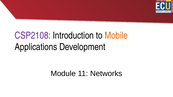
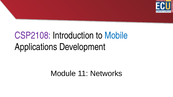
Mobile colour: orange -> blue (116, 36)
